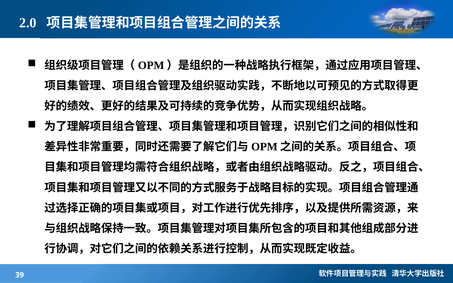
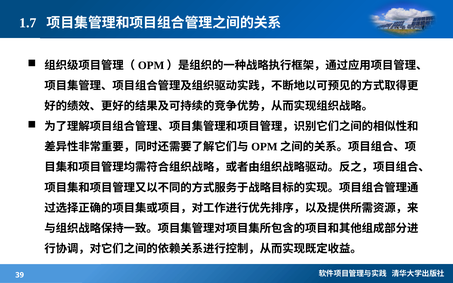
2.0: 2.0 -> 1.7 (28, 23)
